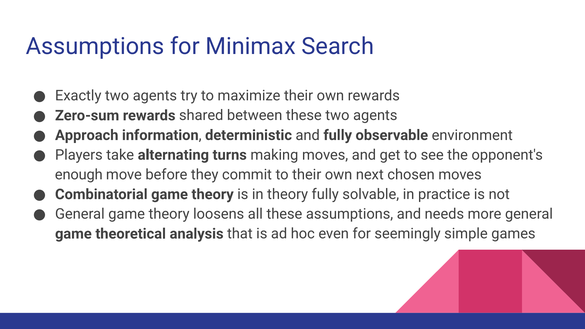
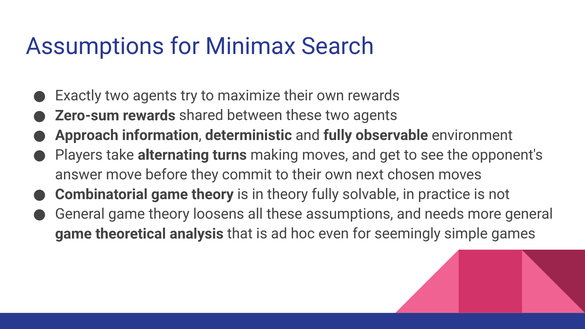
enough: enough -> answer (79, 175)
